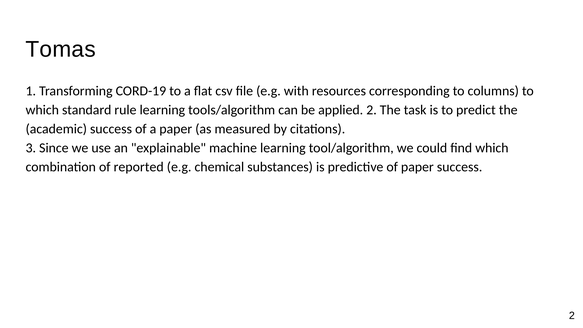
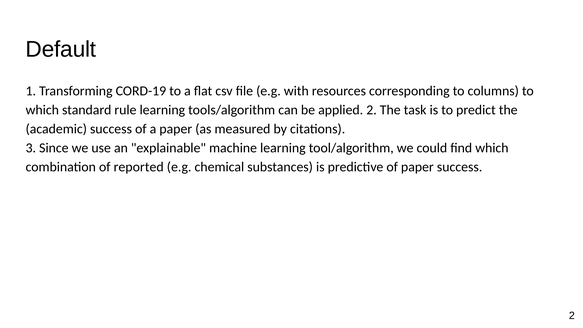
Tomas: Tomas -> Default (61, 49)
